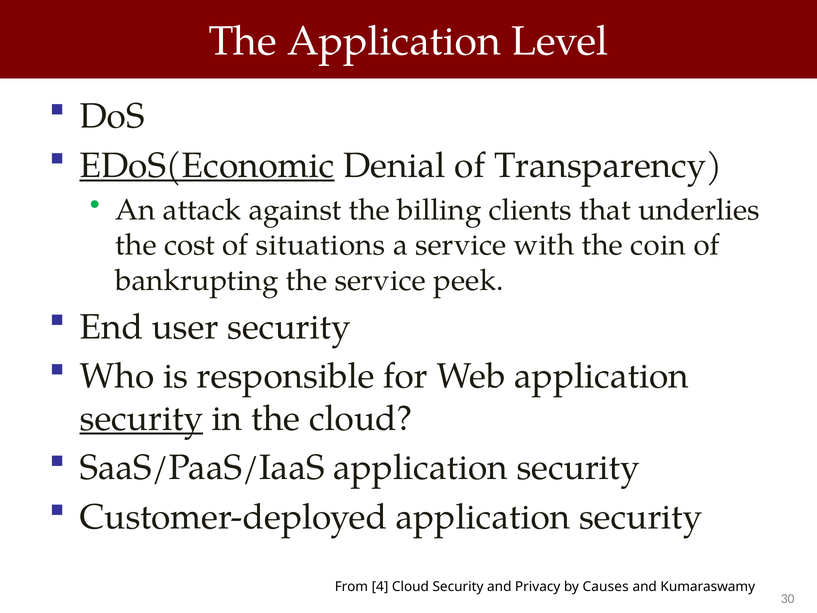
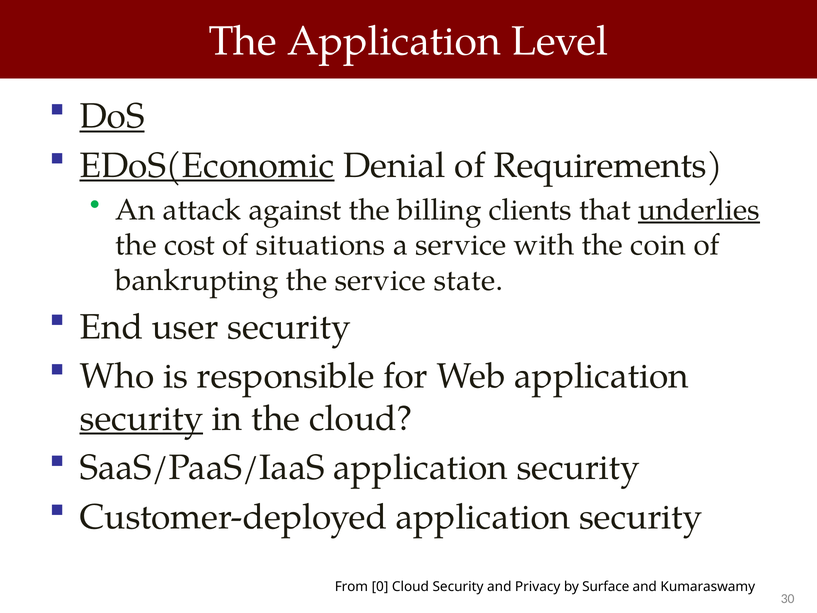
DoS underline: none -> present (112, 116)
Transparency: Transparency -> Requirements (608, 165)
underlies underline: none -> present (699, 210)
peek: peek -> state (468, 281)
4: 4 -> 0 (380, 586)
Causes: Causes -> Surface (606, 586)
